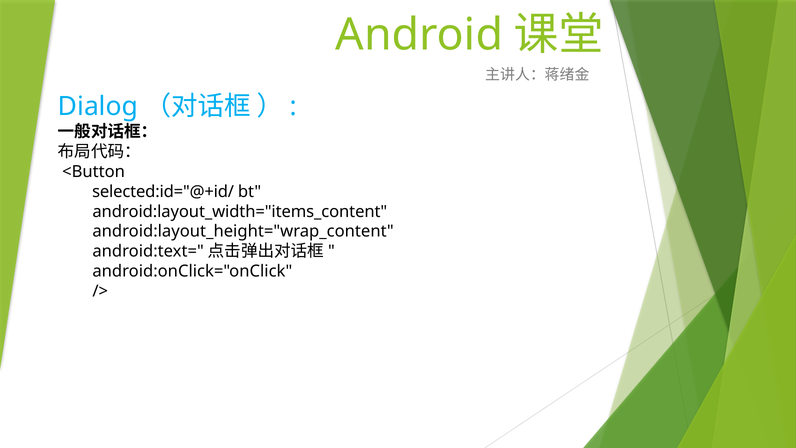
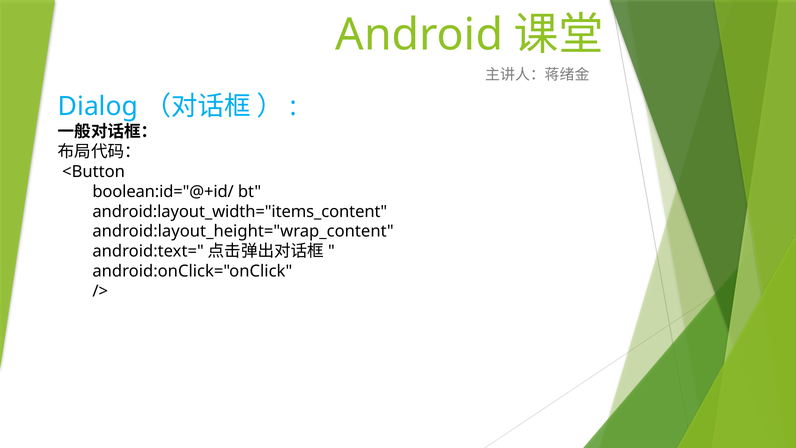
selected:id="@+id/: selected:id="@+id/ -> boolean:id="@+id/ (163, 192)
